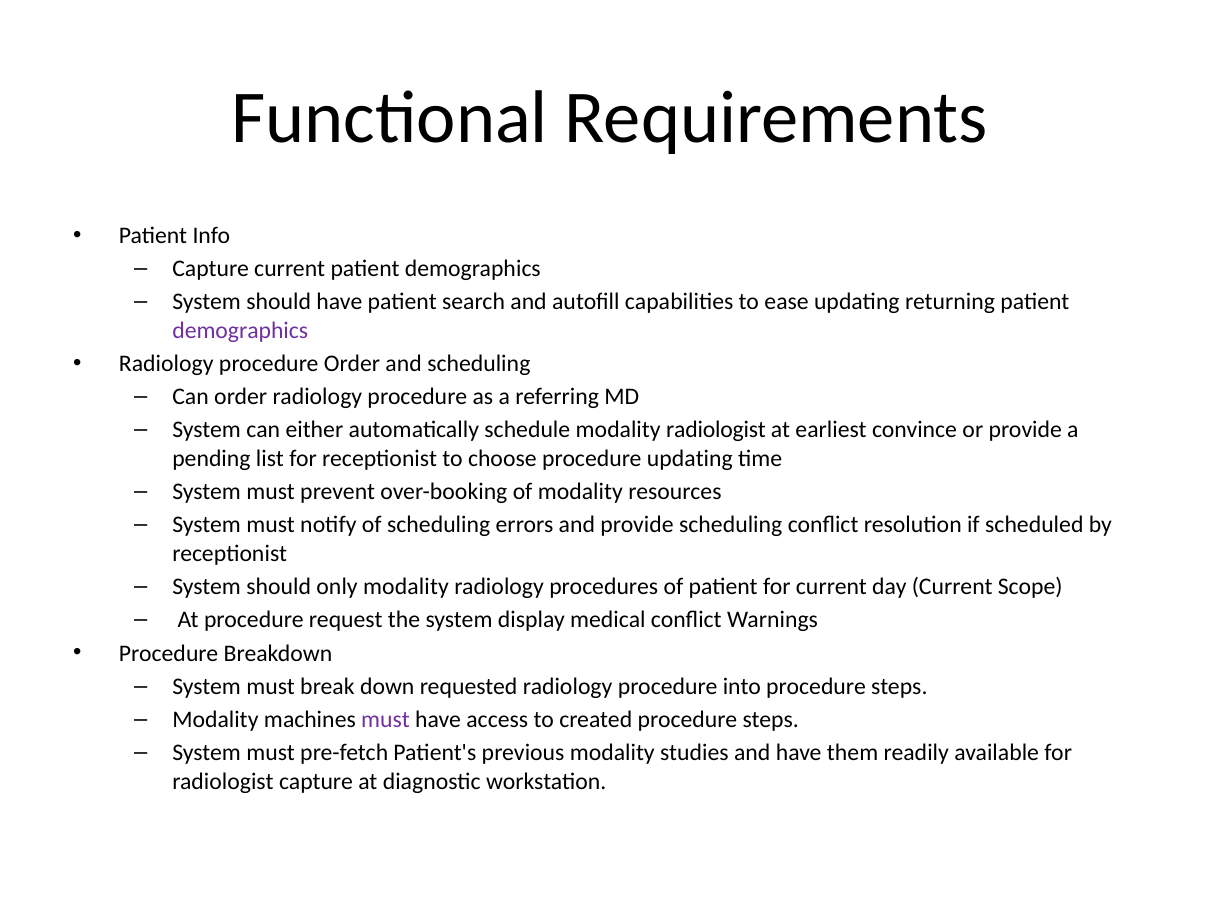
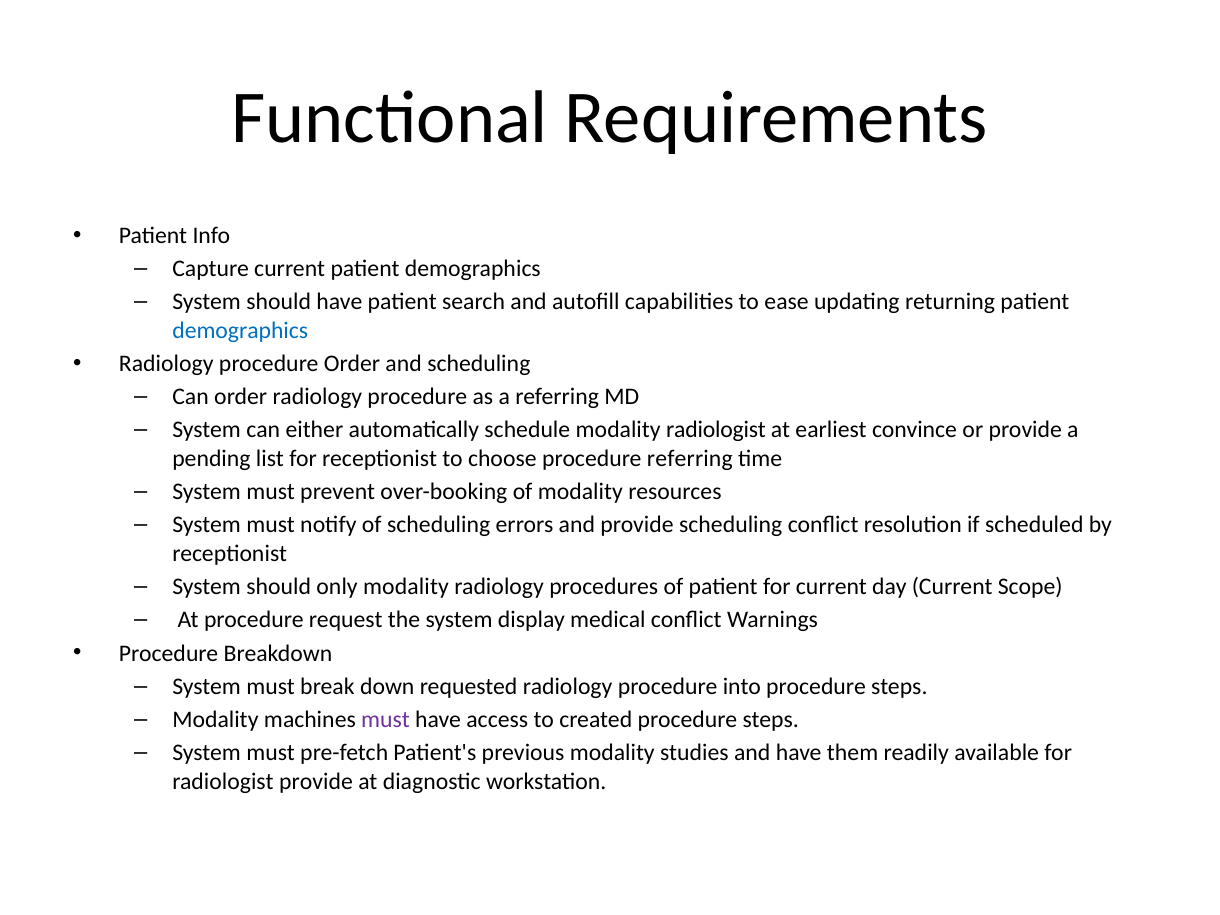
demographics colour: purple -> blue (240, 330)
procedure updating: updating -> referring (690, 459)
radiologist capture: capture -> provide (316, 782)
